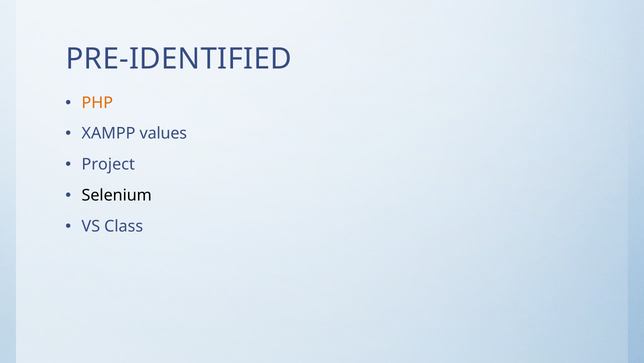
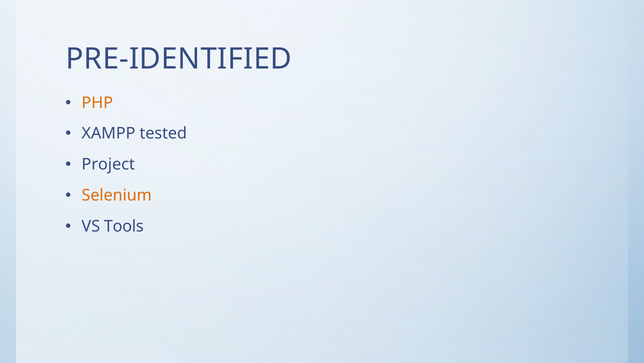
values: values -> tested (163, 133)
Selenium colour: black -> orange (117, 195)
Class: Class -> Tools (124, 226)
